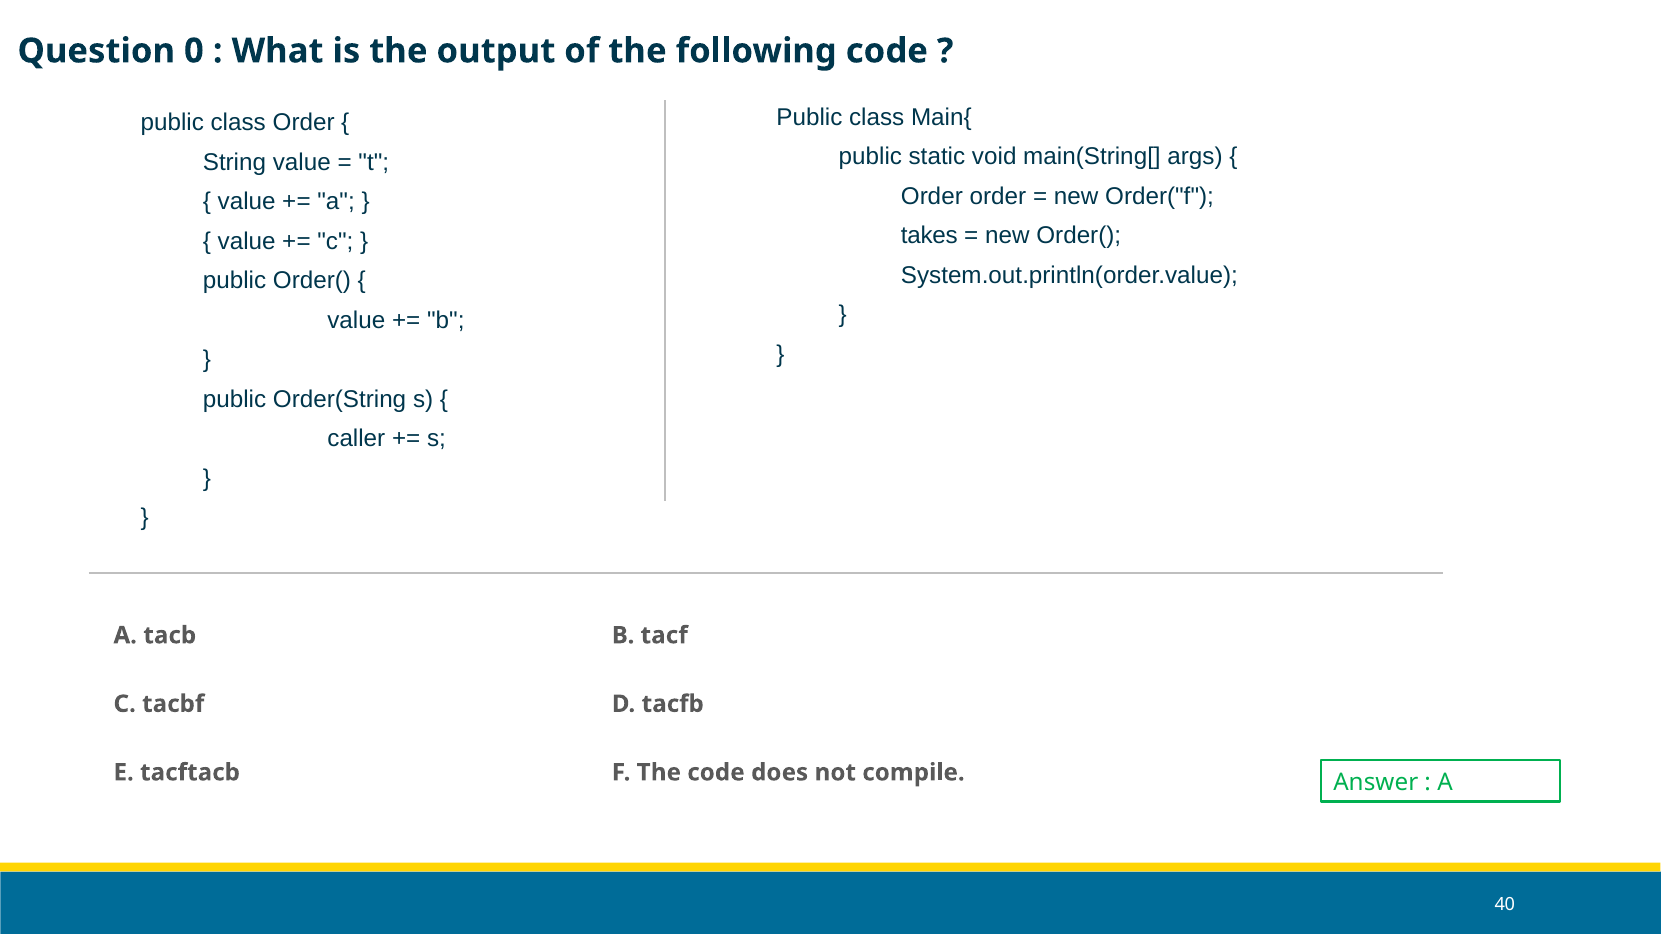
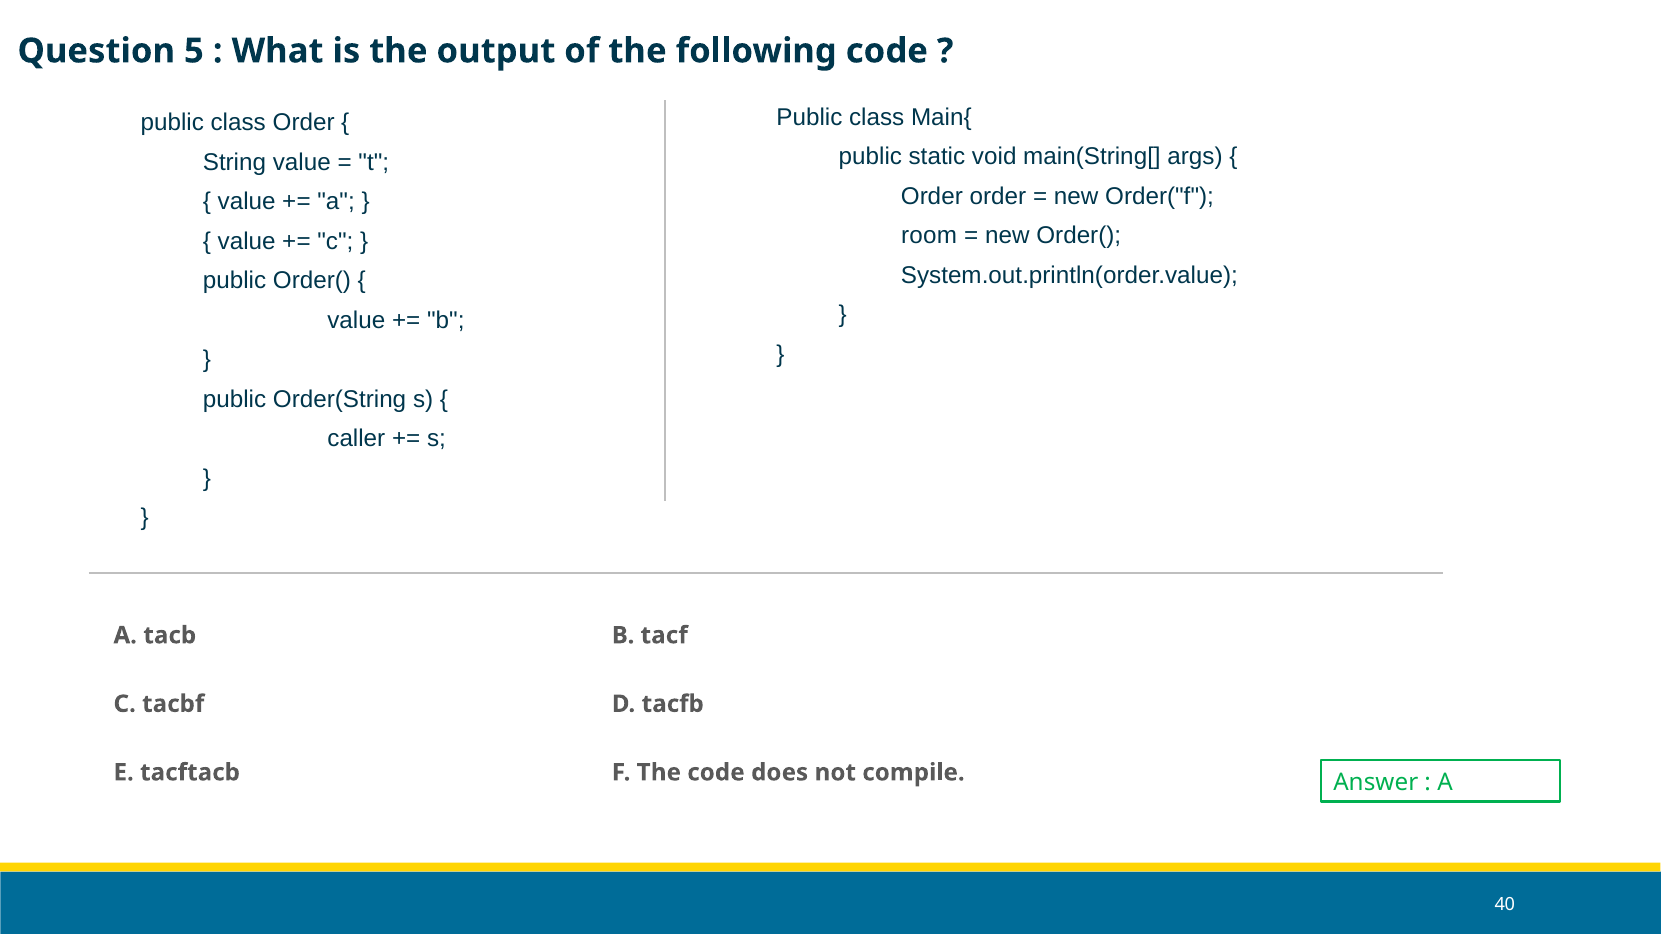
0: 0 -> 5 (194, 51)
takes: takes -> room (929, 236)
